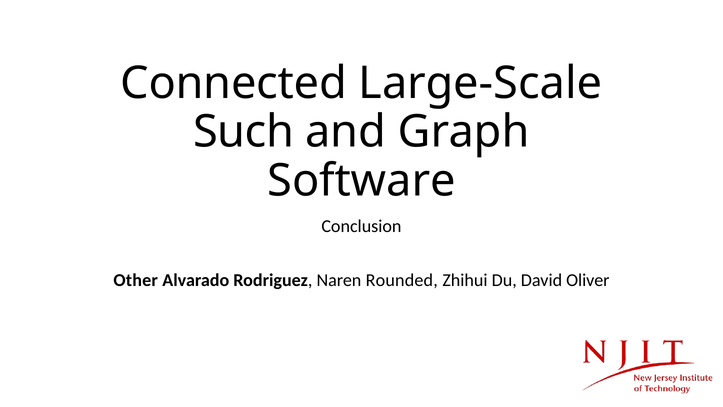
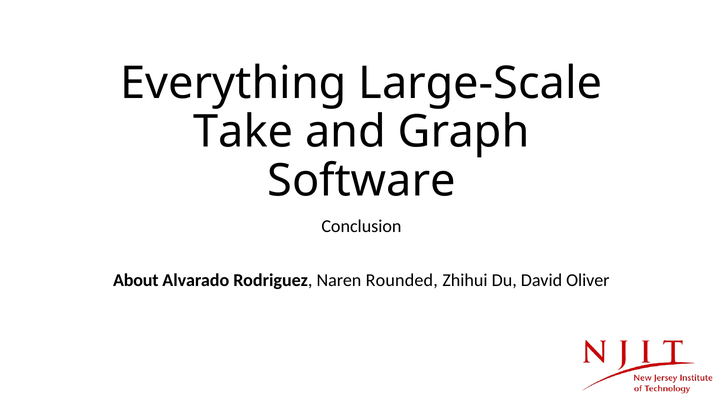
Connected: Connected -> Everything (234, 83)
Such: Such -> Take (243, 132)
Other: Other -> About (136, 280)
